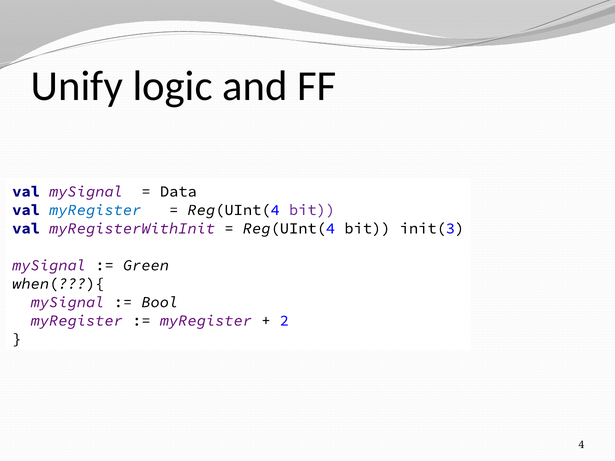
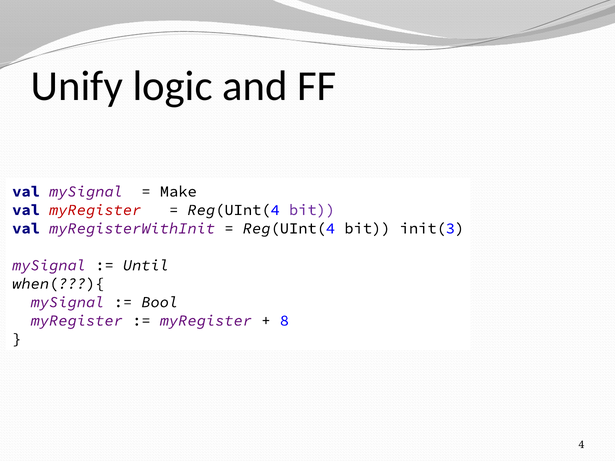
Data: Data -> Make (178, 192)
myRegister colour: blue -> red (95, 210)
Green: Green -> Until (146, 265)
2: 2 -> 8 (284, 321)
